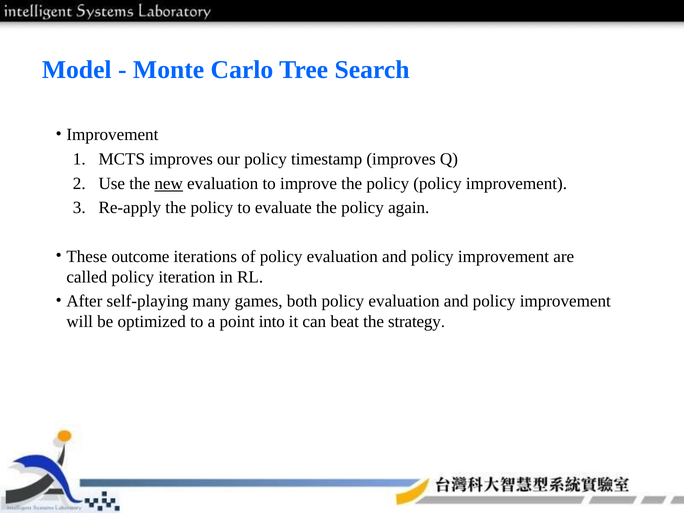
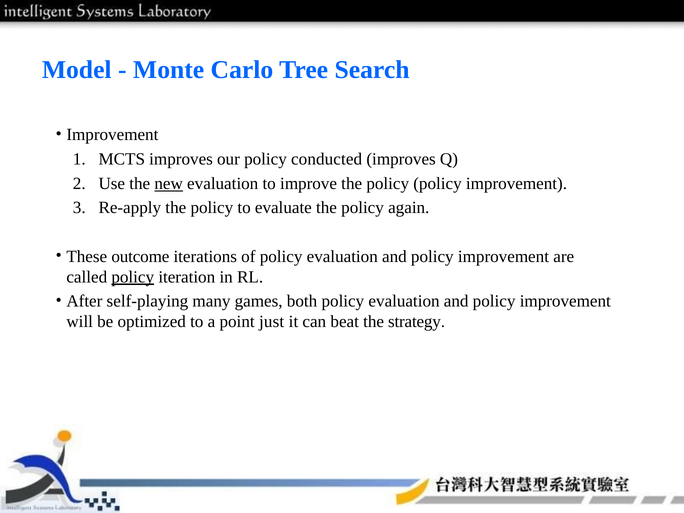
timestamp: timestamp -> conducted (327, 159)
policy underline: none -> present (133, 277)
into: into -> just (272, 322)
